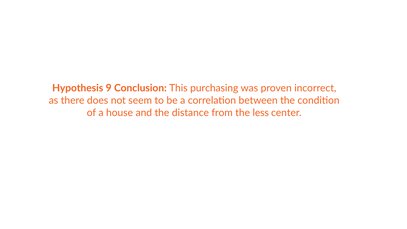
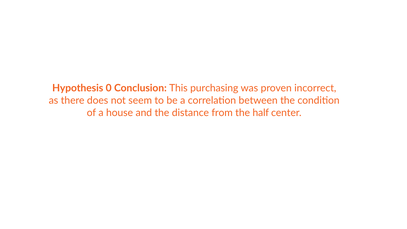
9: 9 -> 0 (109, 88)
less: less -> half (261, 113)
